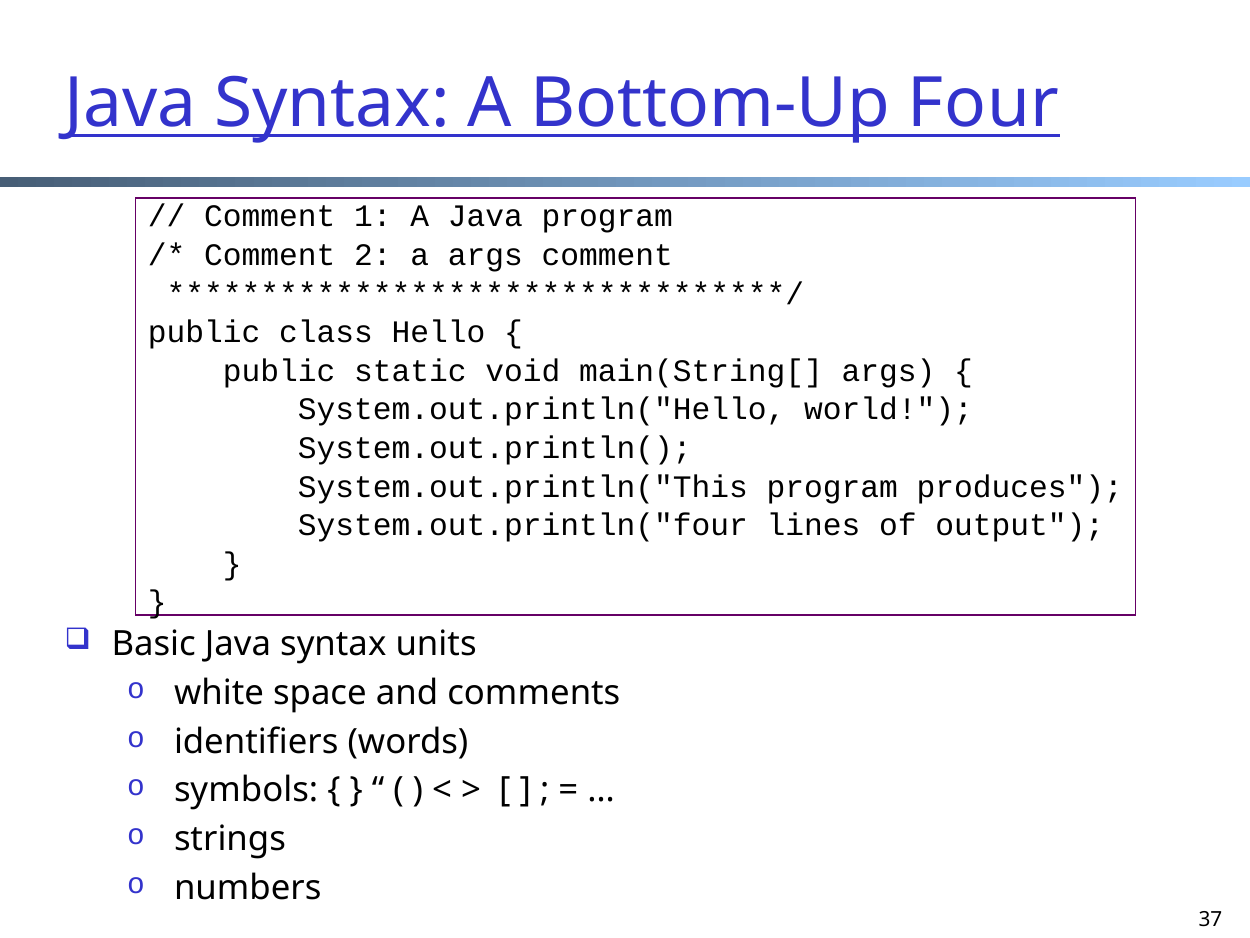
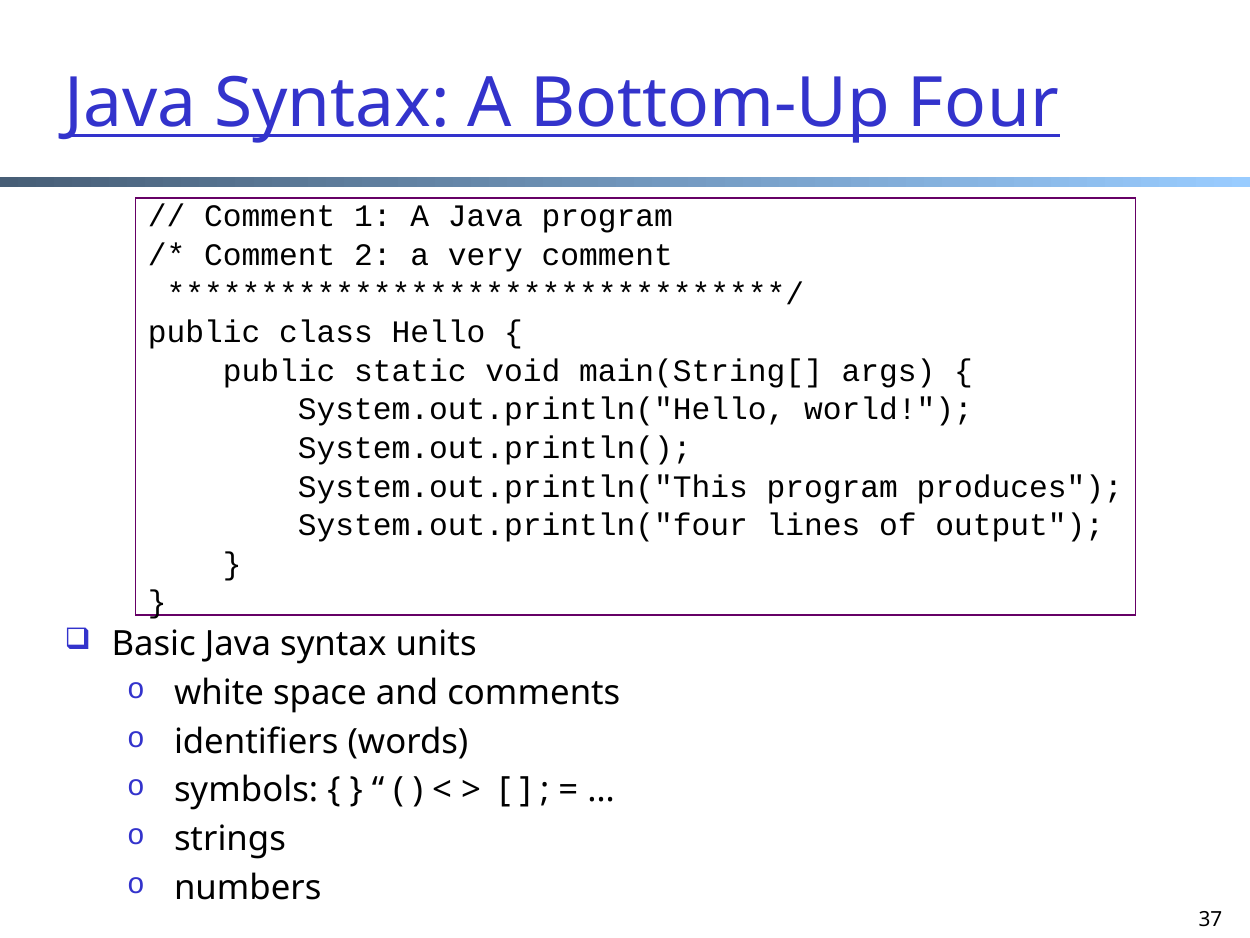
a args: args -> very (485, 255)
